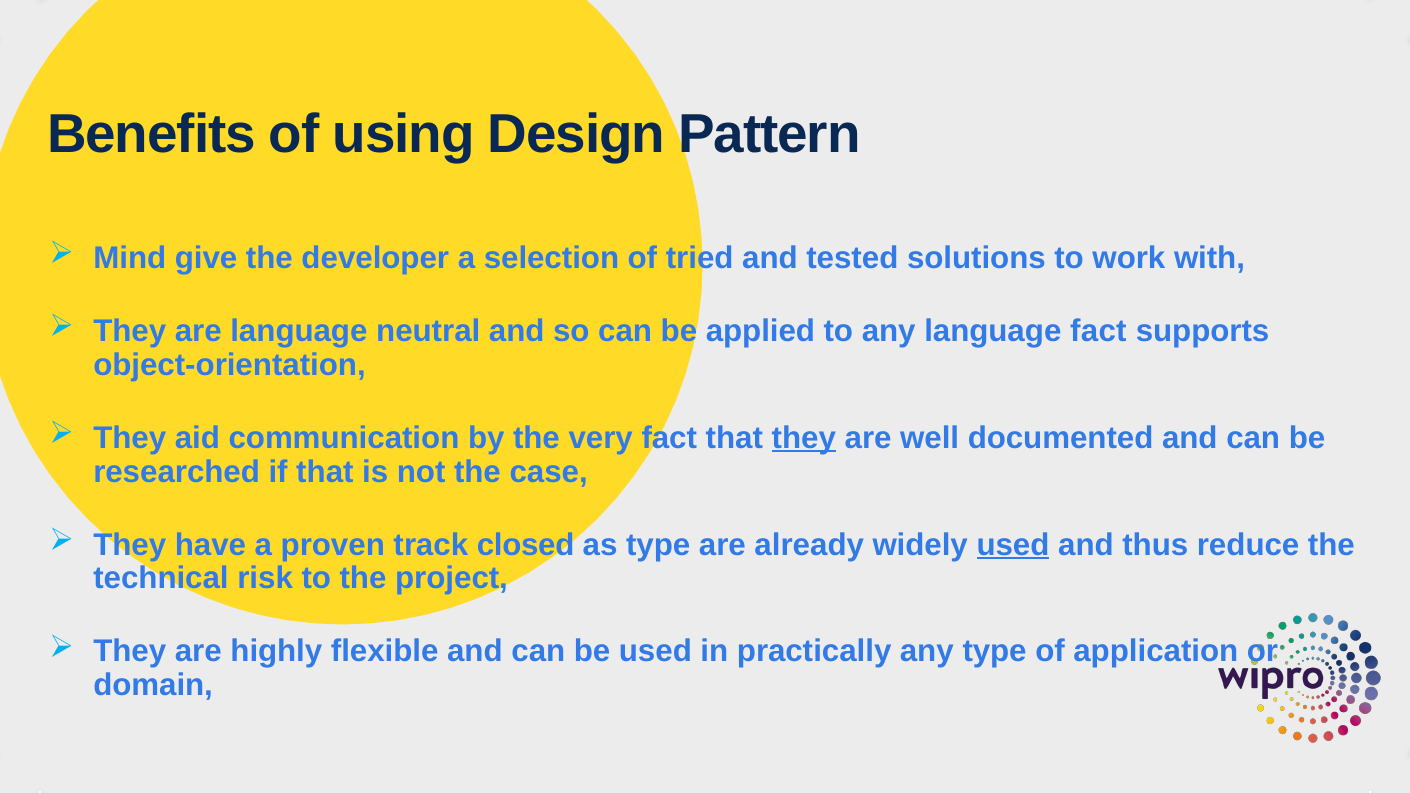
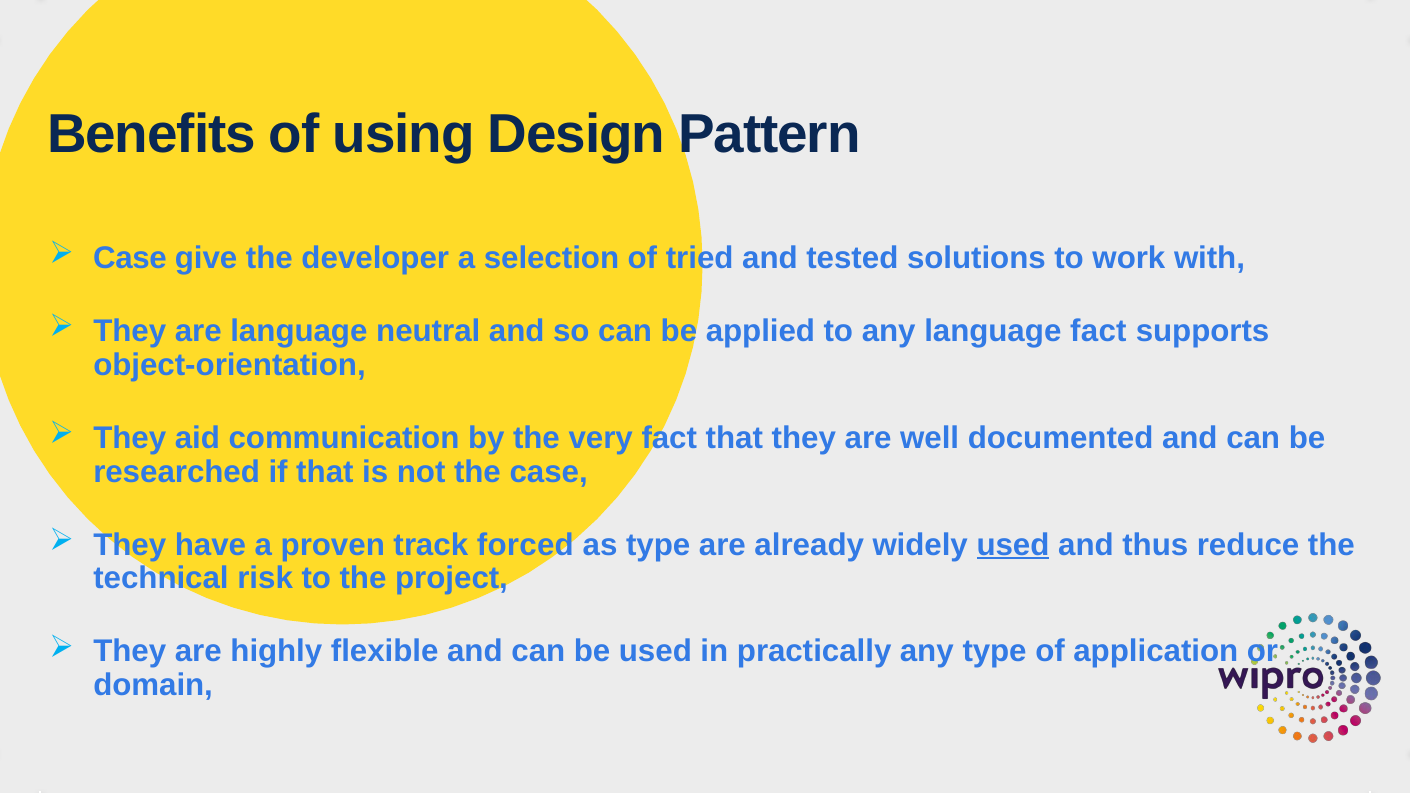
Mind: Mind -> Case (130, 258)
they underline: present -> none (804, 438)
closed: closed -> forced (525, 545)
